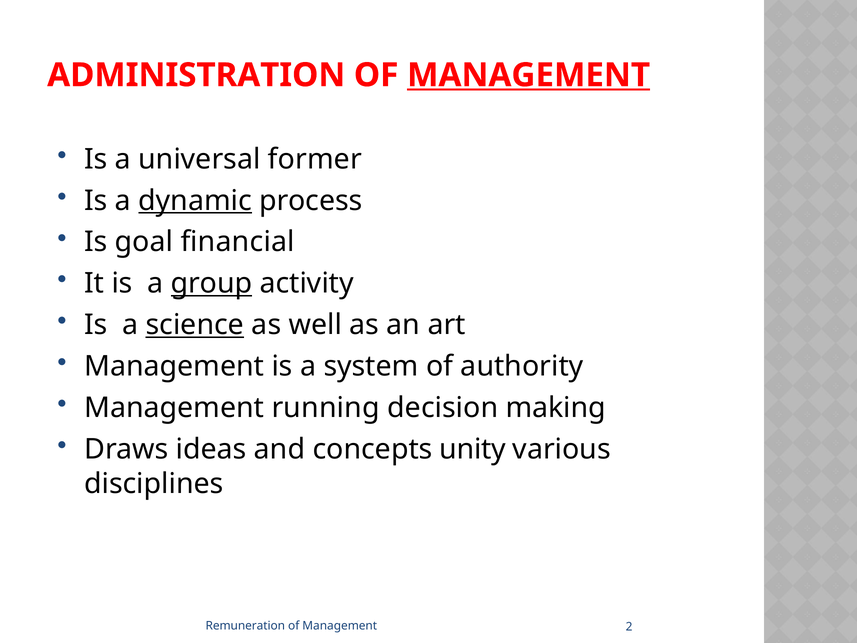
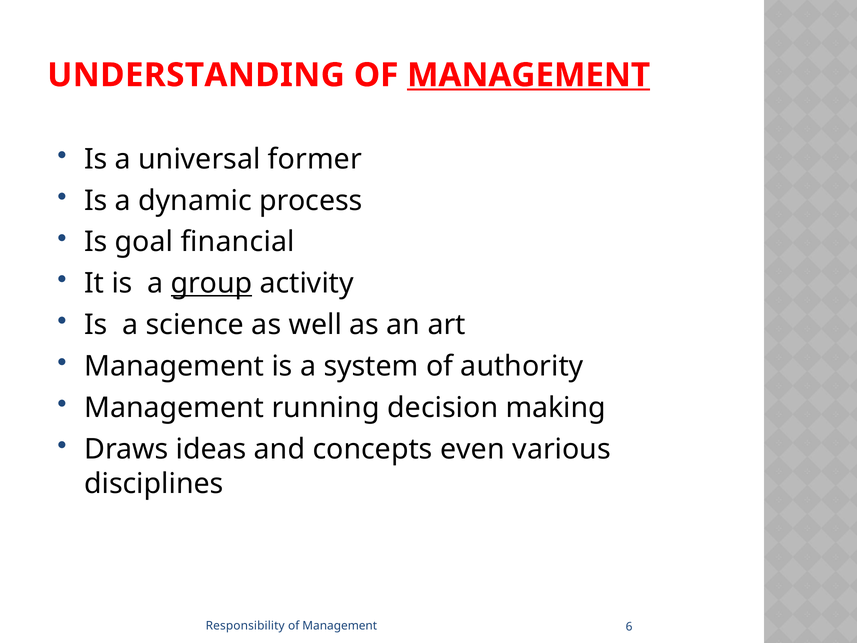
ADMINISTRATION: ADMINISTRATION -> UNDERSTANDING (196, 75)
dynamic underline: present -> none (195, 201)
science underline: present -> none (195, 325)
unity: unity -> even (472, 449)
Remuneration: Remuneration -> Responsibility (245, 625)
2: 2 -> 6 (629, 627)
